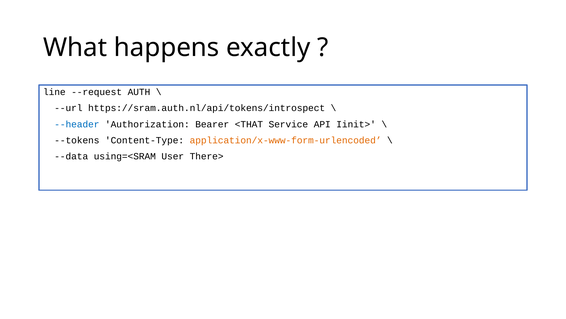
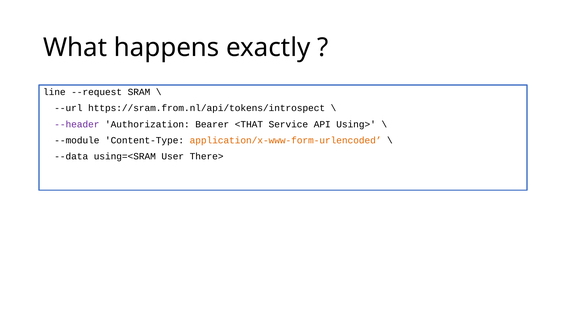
AUTH: AUTH -> SRAM (139, 92)
https://sram.auth.nl/api/tokens/introspect: https://sram.auth.nl/api/tokens/introspect -> https://sram.from.nl/api/tokens/introspect (207, 108)
--header colour: blue -> purple (77, 124)
Iinit>: Iinit> -> Using> (356, 124)
--tokens: --tokens -> --module (77, 140)
